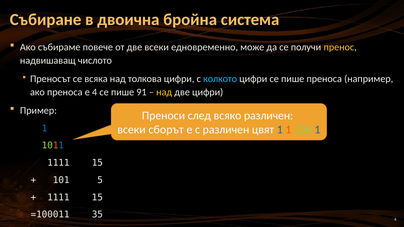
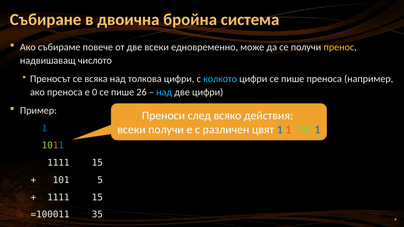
е 4: 4 -> 0 (95, 92)
91: 91 -> 26 (142, 92)
над colour: yellow -> light blue (164, 92)
всяко различен: различен -> действия (269, 116)
всеки сборът: сборът -> получи (166, 130)
